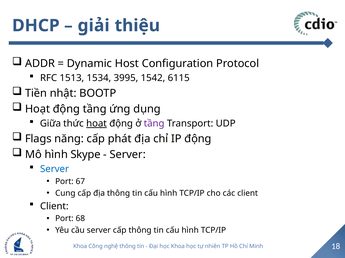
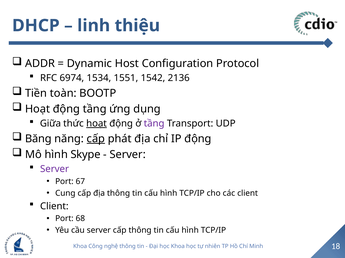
giải: giải -> linh (94, 26)
1513: 1513 -> 6974 (72, 78)
3995: 3995 -> 1551 (126, 78)
6115: 6115 -> 2136 (179, 78)
nhật: nhật -> toàn (63, 93)
Flags: Flags -> Băng (38, 139)
cấp underline: none -> present (96, 139)
Server colour: blue -> purple (55, 170)
